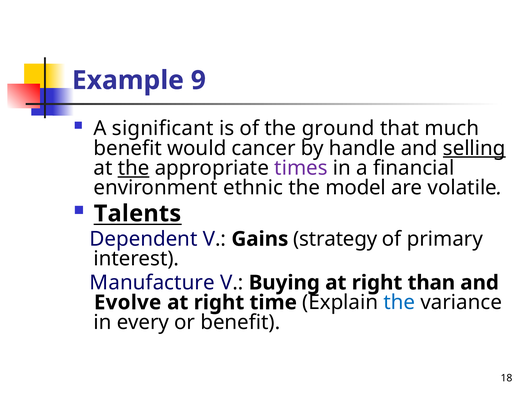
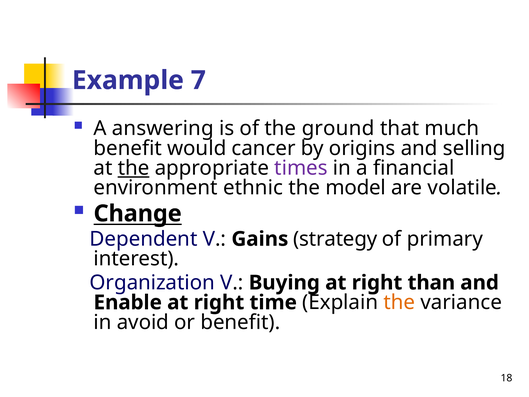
9: 9 -> 7 (198, 80)
significant: significant -> answering (163, 128)
handle: handle -> origins (362, 148)
selling underline: present -> none (474, 148)
Talents: Talents -> Change (138, 213)
Manufacture: Manufacture -> Organization (152, 283)
Evolve: Evolve -> Enable (128, 302)
the colour: blue -> orange (399, 302)
every: every -> avoid (143, 322)
